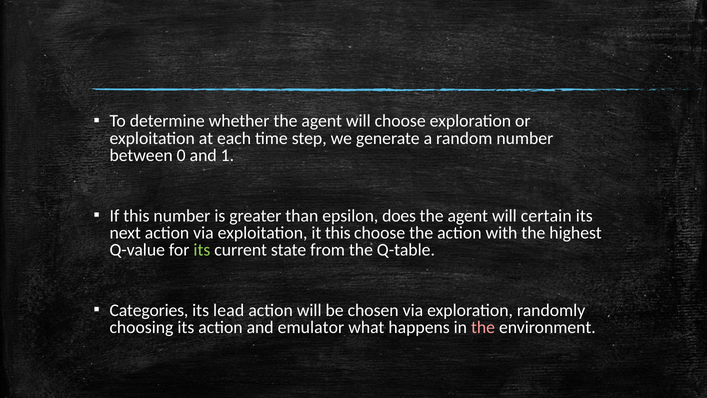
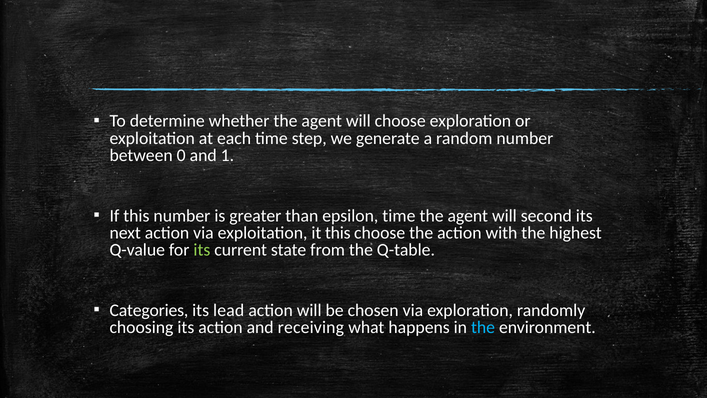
epsilon does: does -> time (399, 216)
certain: certain -> second (546, 216)
emulator: emulator -> receiving (311, 327)
the colour: pink -> light blue (483, 327)
